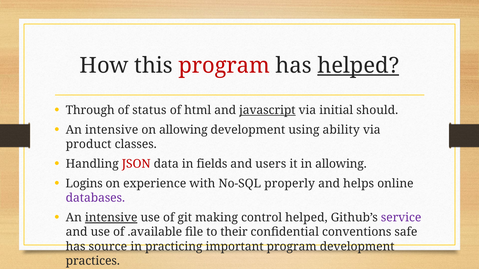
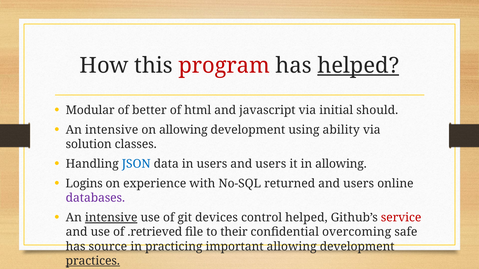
Through: Through -> Modular (90, 110)
status: status -> better (149, 110)
javascript underline: present -> none (267, 110)
product: product -> solution (89, 144)
JSON colour: red -> blue (136, 164)
in fields: fields -> users (212, 164)
properly: properly -> returned (290, 184)
helps: helps -> users (359, 184)
making: making -> devices (216, 218)
service colour: purple -> red (401, 218)
.available: .available -> .retrieved (155, 232)
conventions: conventions -> overcoming (357, 232)
important program: program -> allowing (292, 247)
practices underline: none -> present (93, 261)
